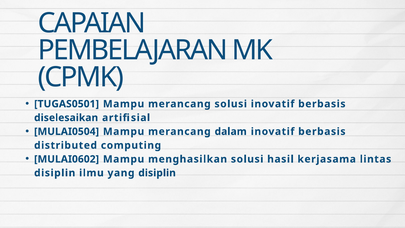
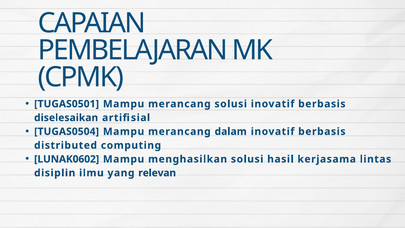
MULAI0504: MULAI0504 -> TUGAS0504 (67, 131)
MULAI0602: MULAI0602 -> LUNAK0602 (67, 159)
yang disiplin: disiplin -> relevan (157, 173)
